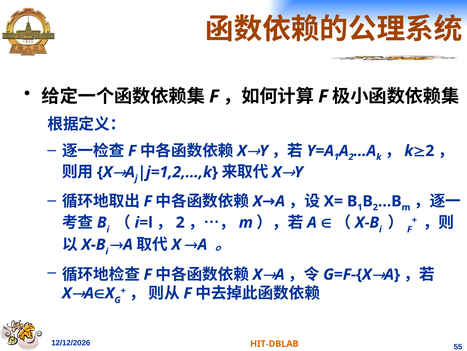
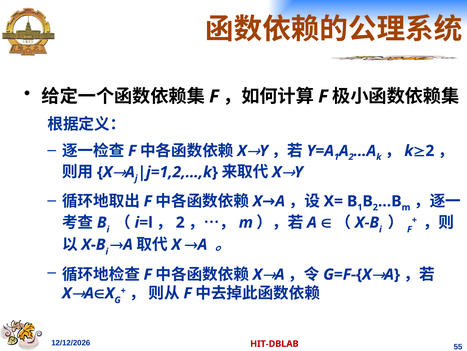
HIT-DBLAB colour: orange -> red (274, 343)
